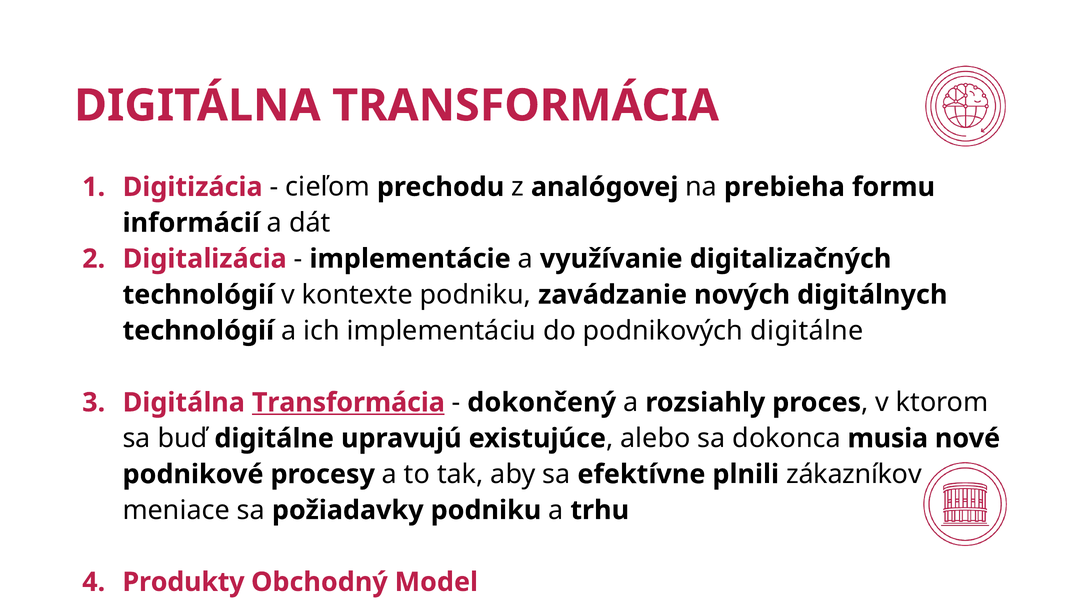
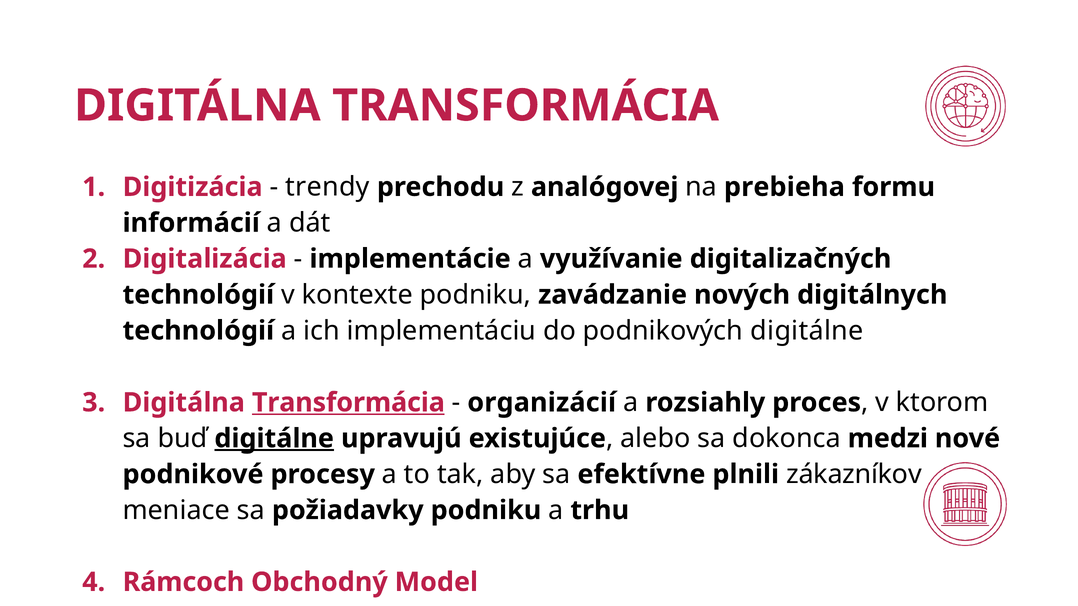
cieľom: cieľom -> trendy (328, 187)
dokončený: dokončený -> organizácií (542, 403)
digitálne underline: none -> present (274, 439)
musia: musia -> medzi (888, 439)
Produkty: Produkty -> Rámcoch (183, 582)
